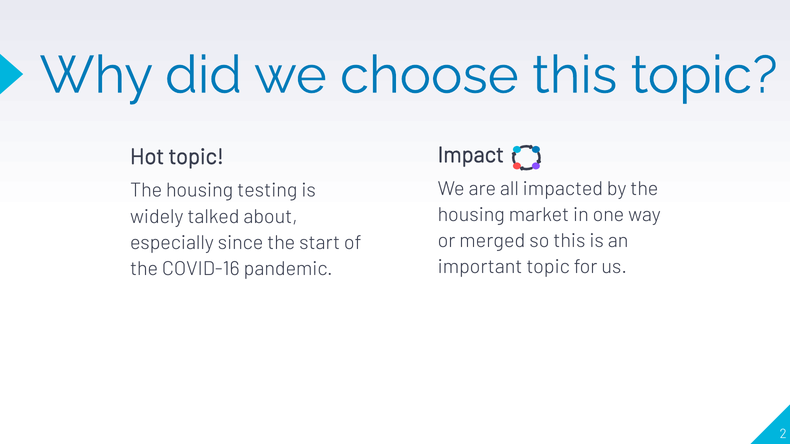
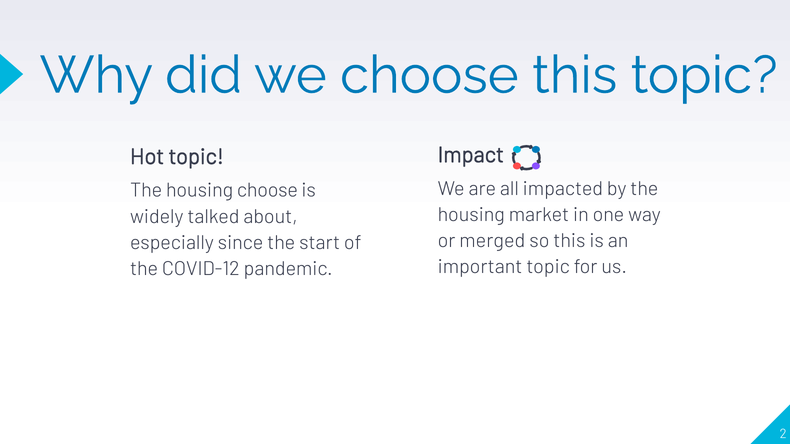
housing testing: testing -> choose (267, 191)
COVID-16: COVID-16 -> COVID-12 (201, 269)
